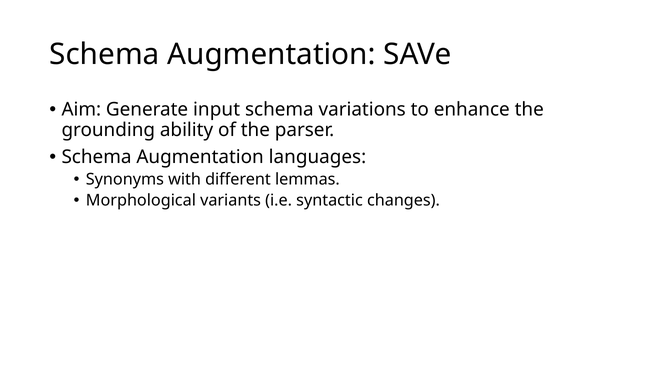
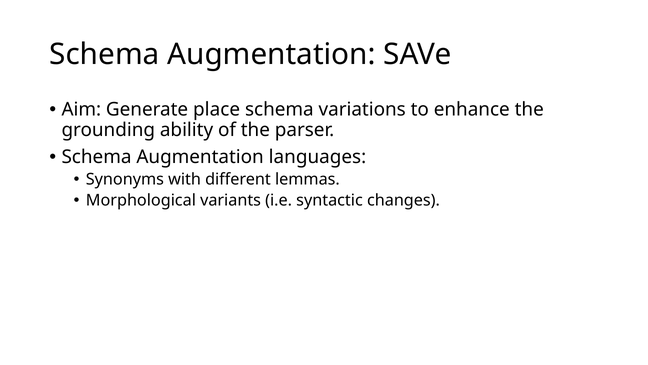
input: input -> place (217, 110)
